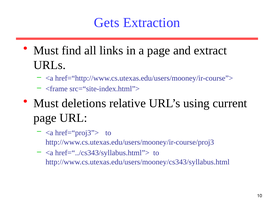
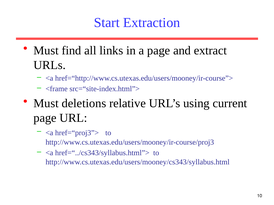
Gets: Gets -> Start (107, 23)
